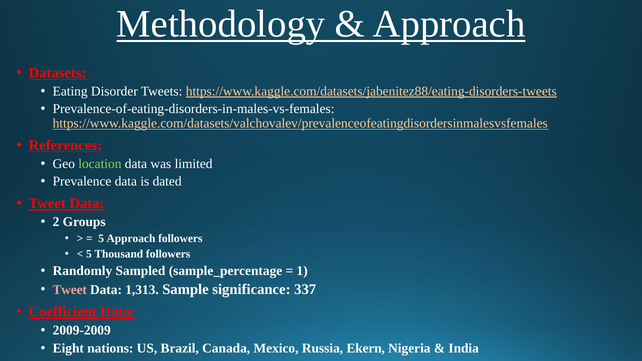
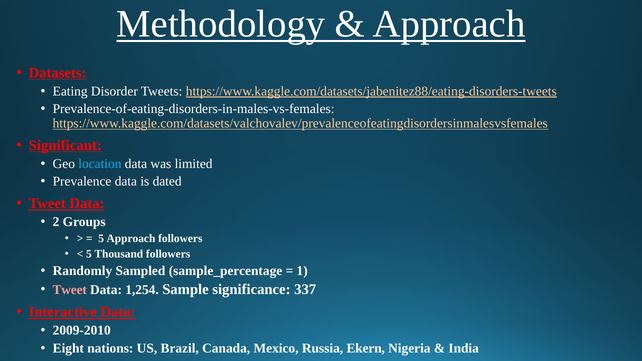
References: References -> Significant (65, 145)
location colour: light green -> light blue (100, 164)
1,313: 1,313 -> 1,254 (142, 290)
Coefficient: Coefficient -> Interactive (63, 312)
2009-2009: 2009-2009 -> 2009-2010 (82, 331)
